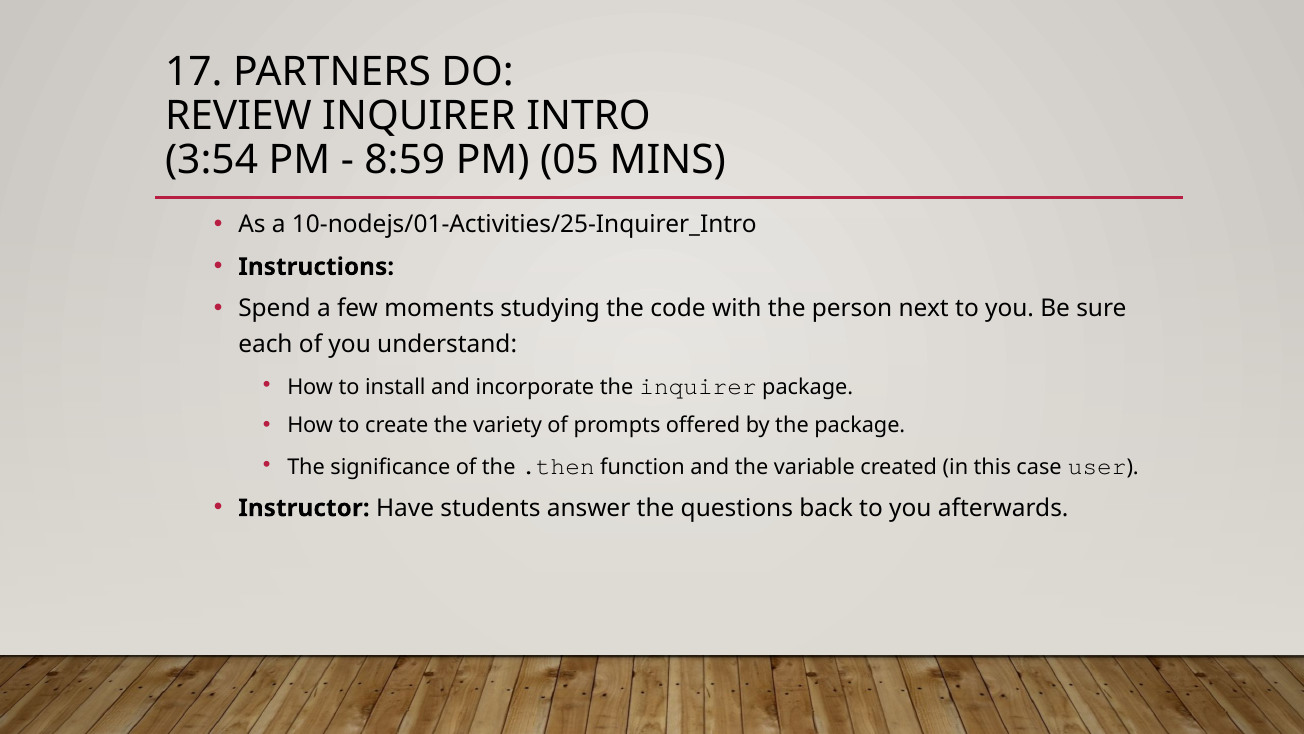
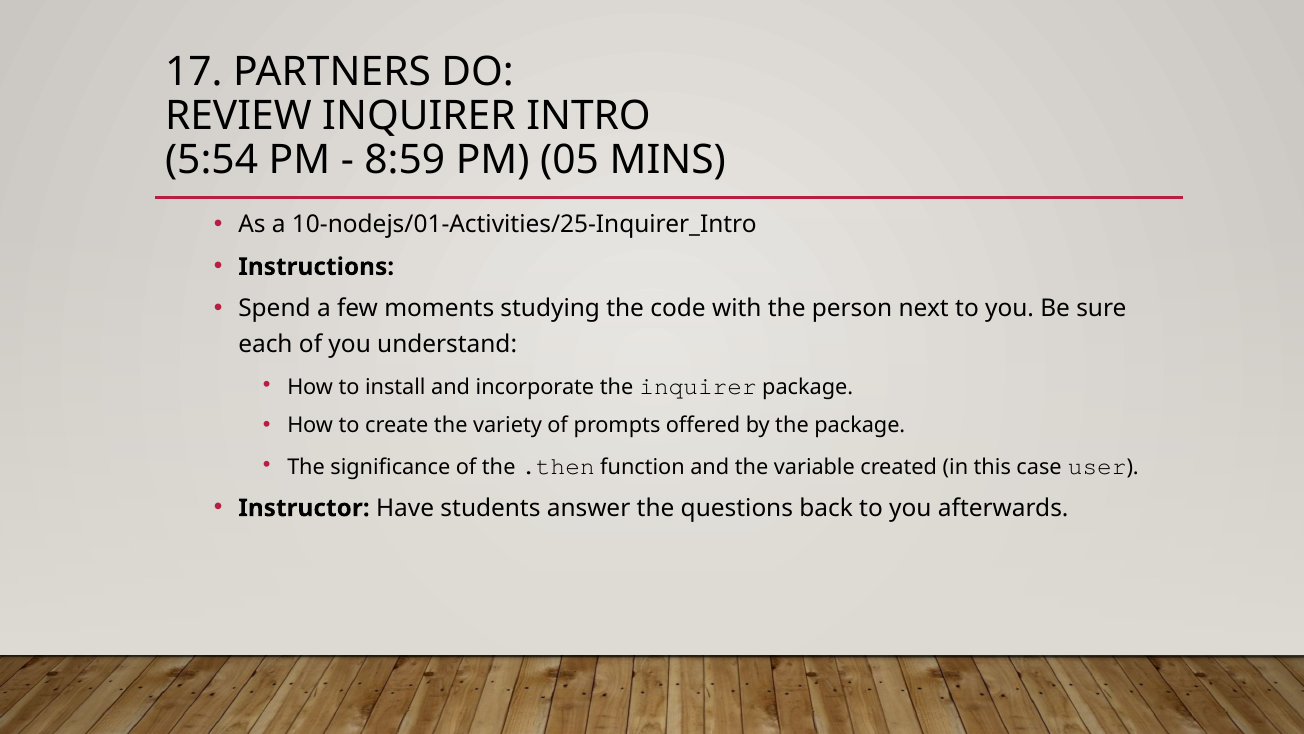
3:54: 3:54 -> 5:54 (212, 160)
